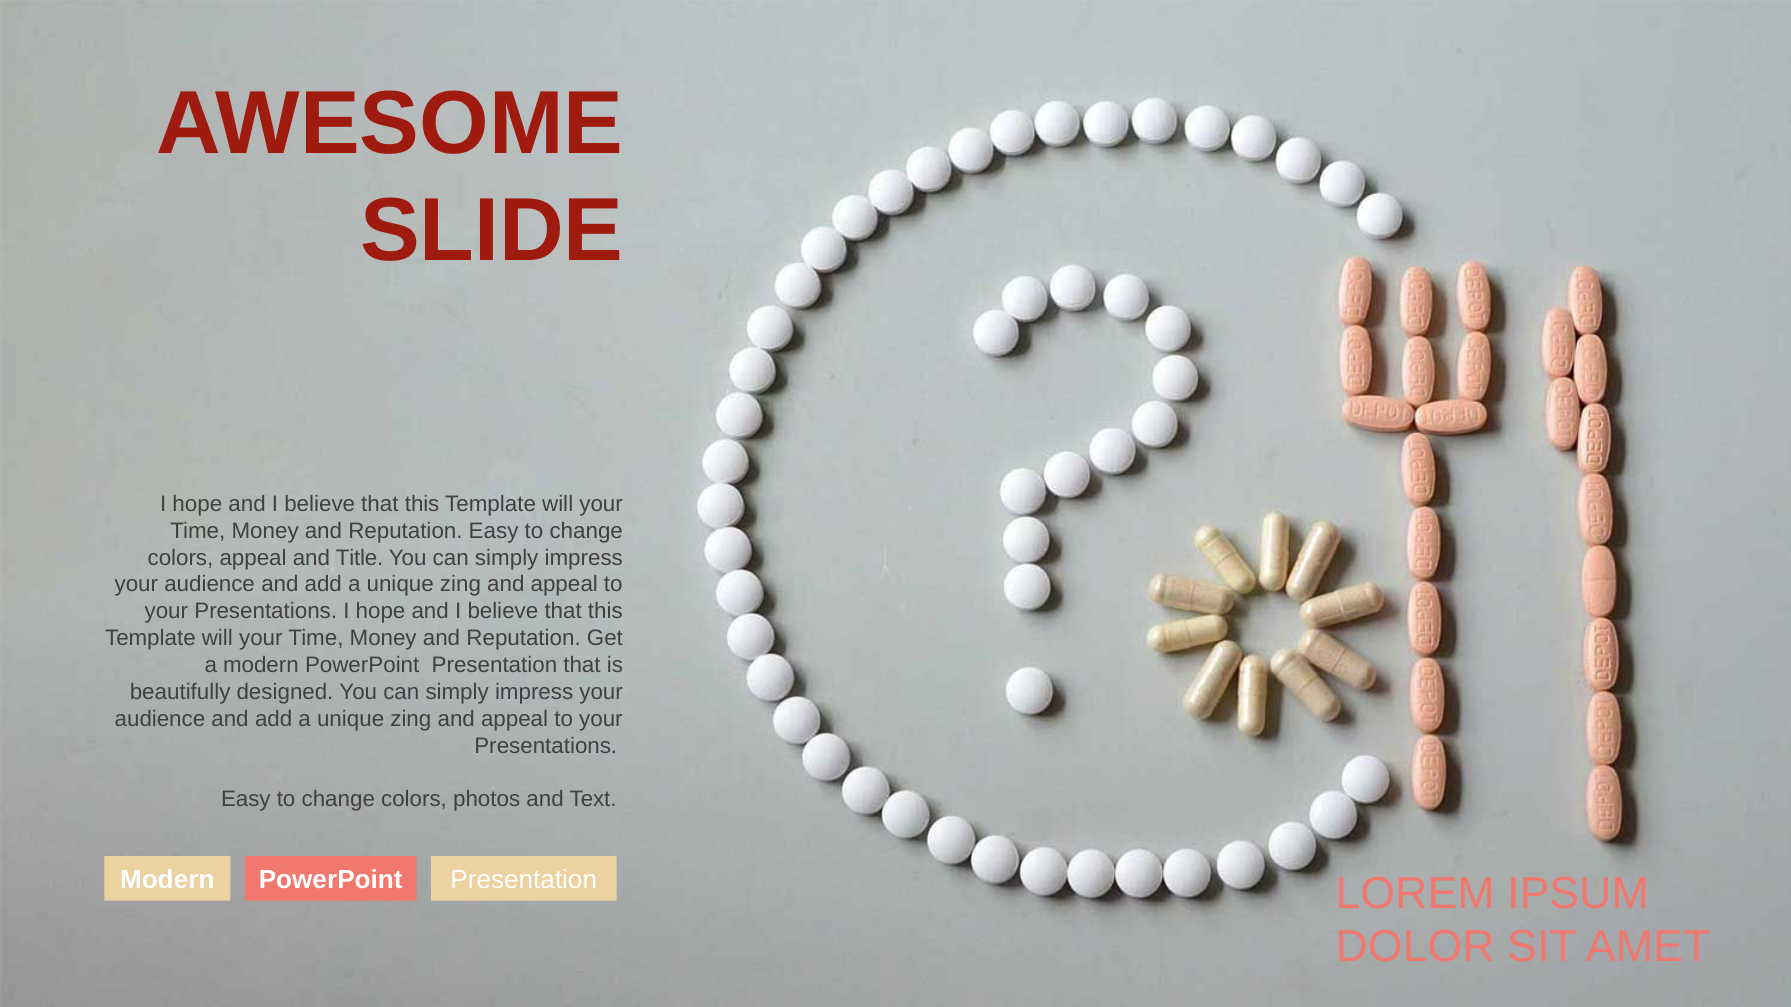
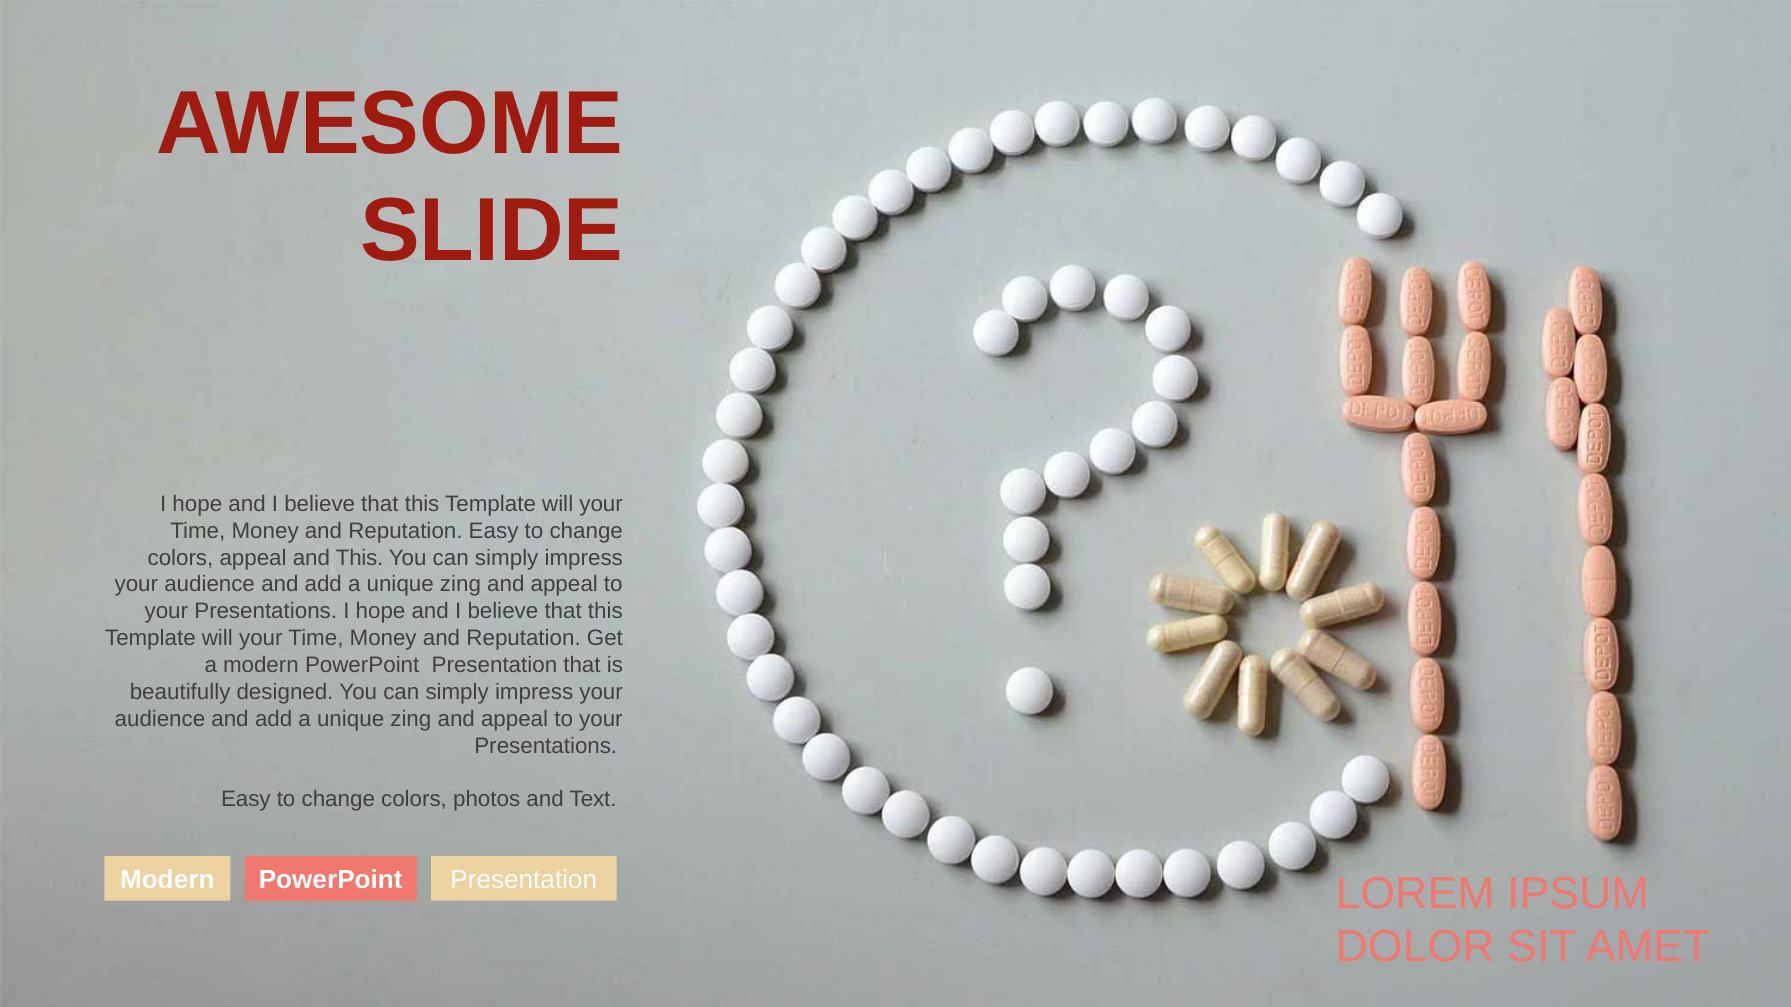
and Title: Title -> This (360, 558)
